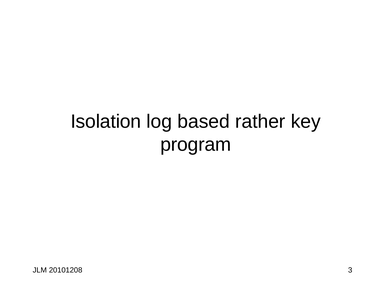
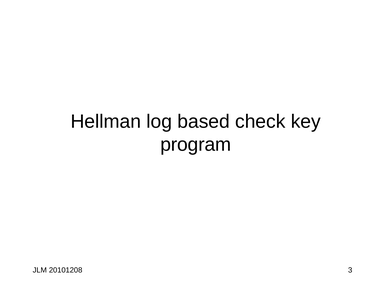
Isolation: Isolation -> Hellman (106, 121)
rather: rather -> check (260, 121)
